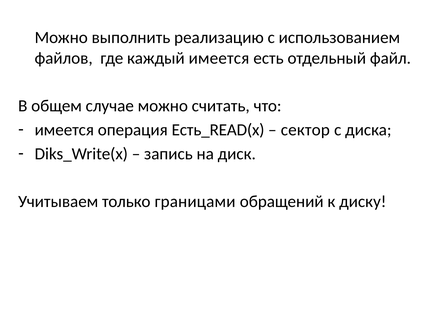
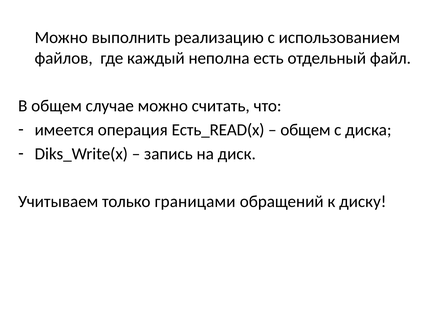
каждый имеется: имеется -> неполна (219, 58)
сектор: сектор -> общем (305, 130)
